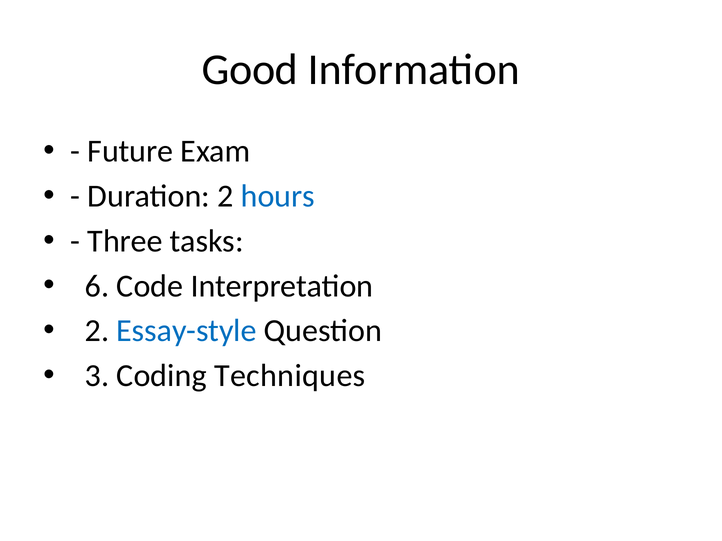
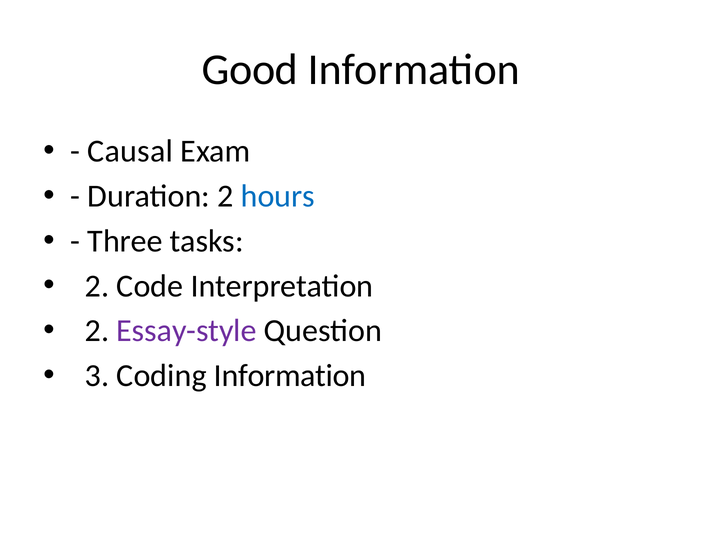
Future: Future -> Causal (130, 151)
6: 6 -> 2 (97, 286)
Essay-style colour: blue -> purple (187, 331)
Coding Techniques: Techniques -> Information (290, 376)
